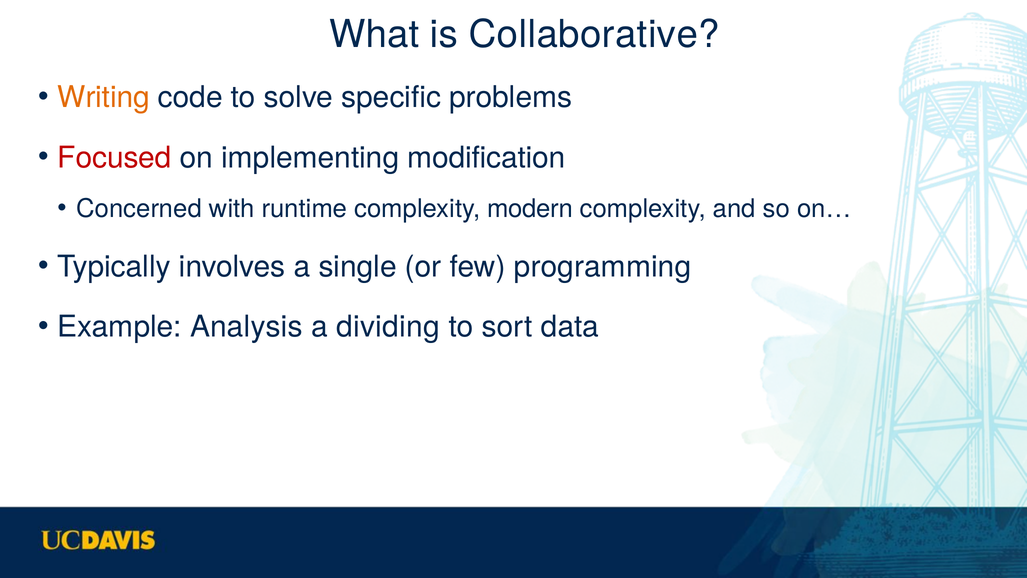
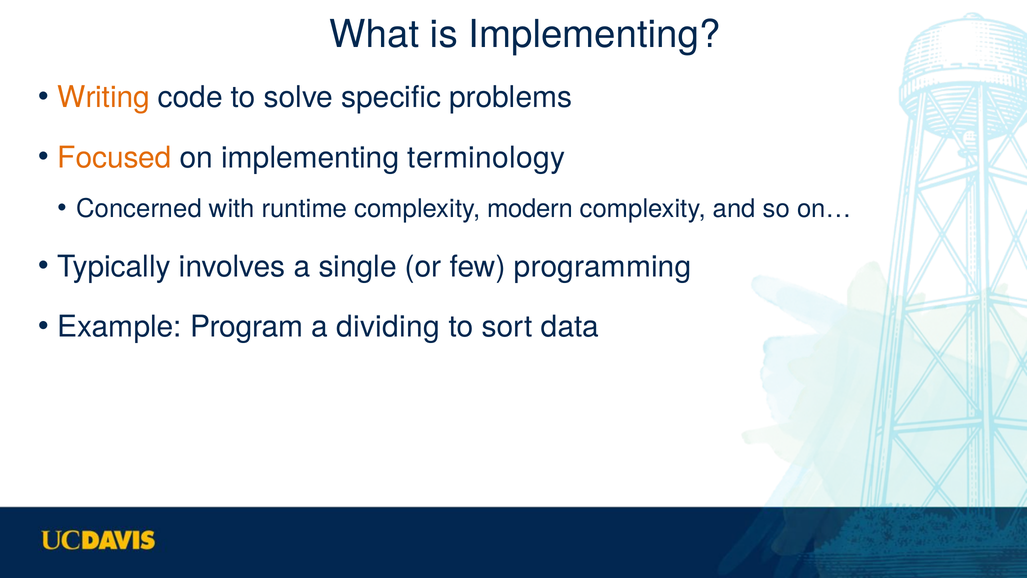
is Collaborative: Collaborative -> Implementing (594, 34)
Focused colour: red -> orange (115, 158)
modification: modification -> terminology (486, 158)
Analysis: Analysis -> Program (247, 327)
